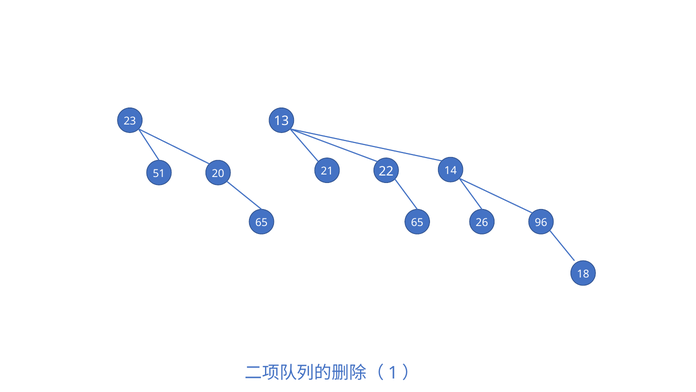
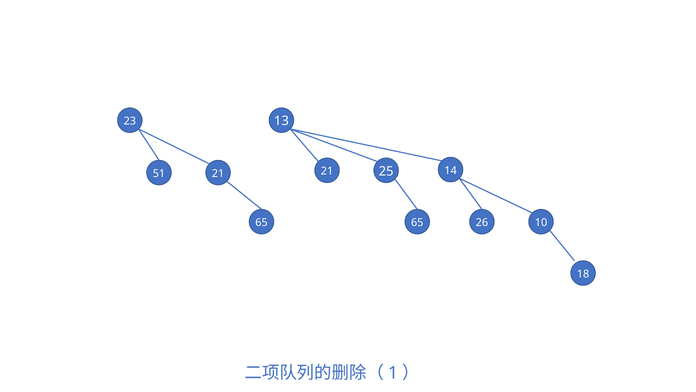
22: 22 -> 25 (386, 171)
51 20: 20 -> 21 (218, 173)
96: 96 -> 10 (541, 222)
